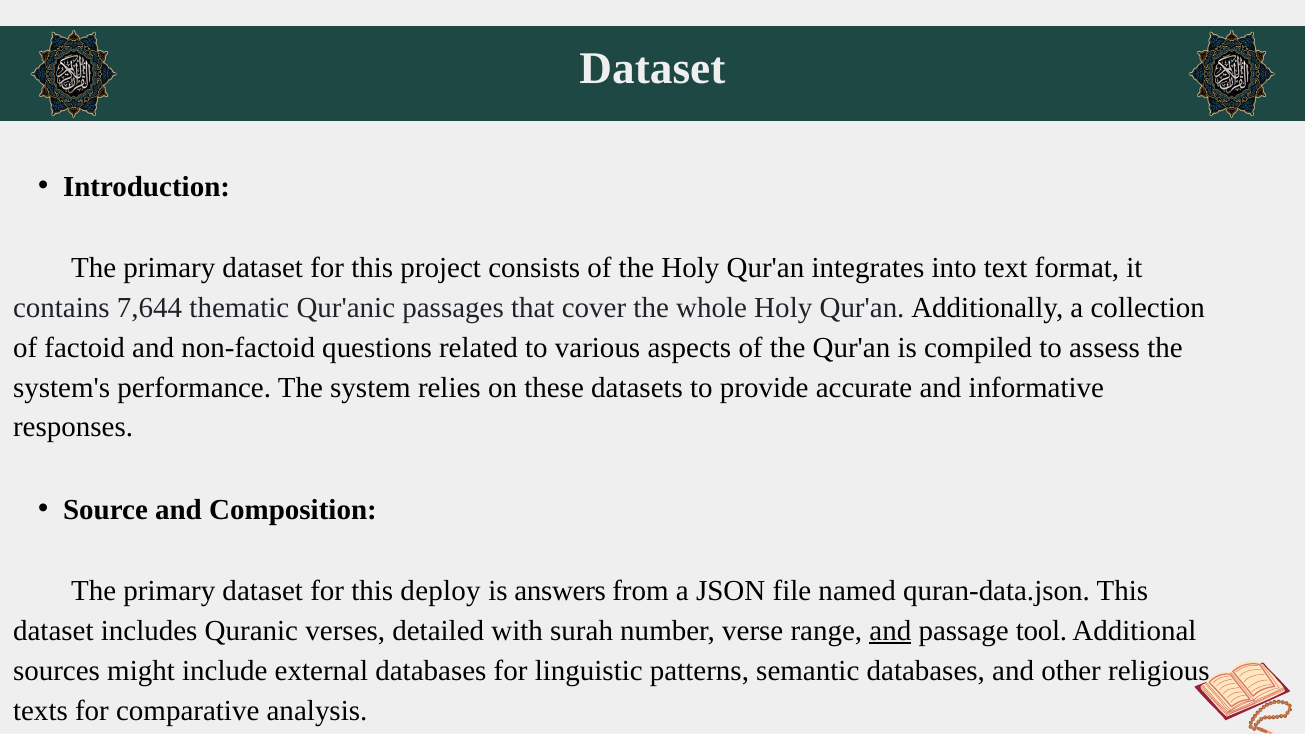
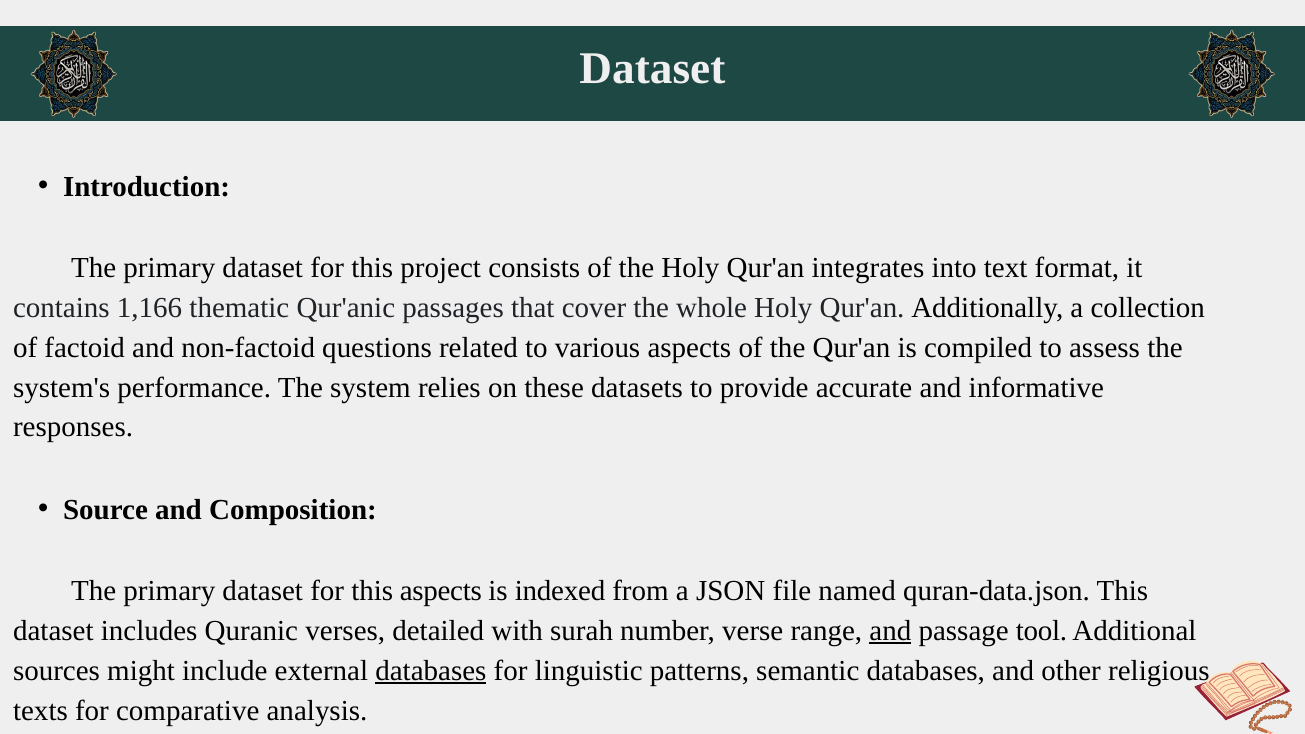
7,644: 7,644 -> 1,166 (150, 308)
this deploy: deploy -> aspects (441, 591)
answers: answers -> indexed (560, 591)
databases underline: none -> present (431, 671)
